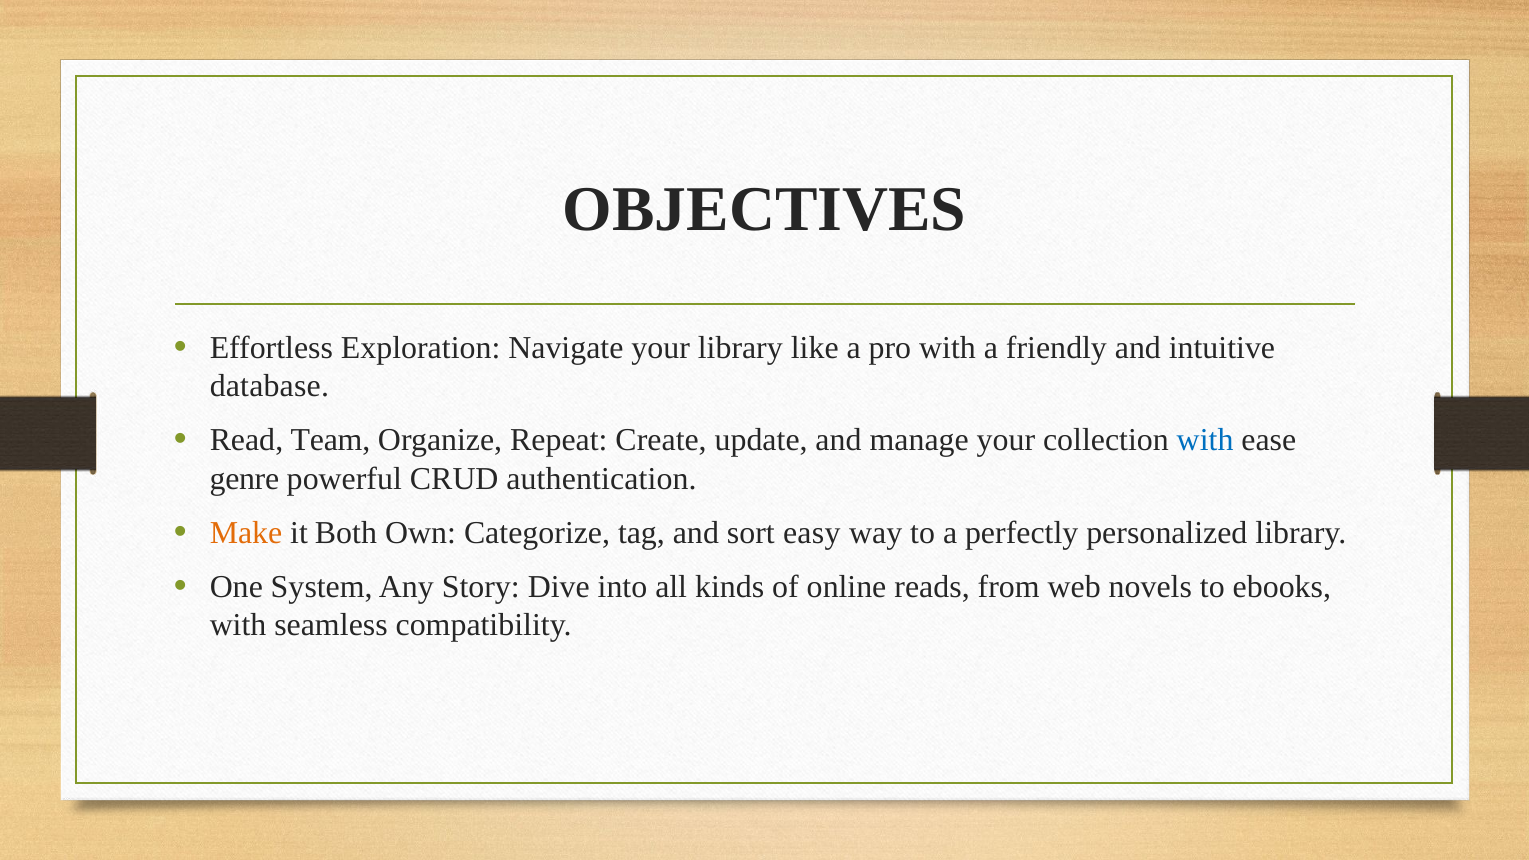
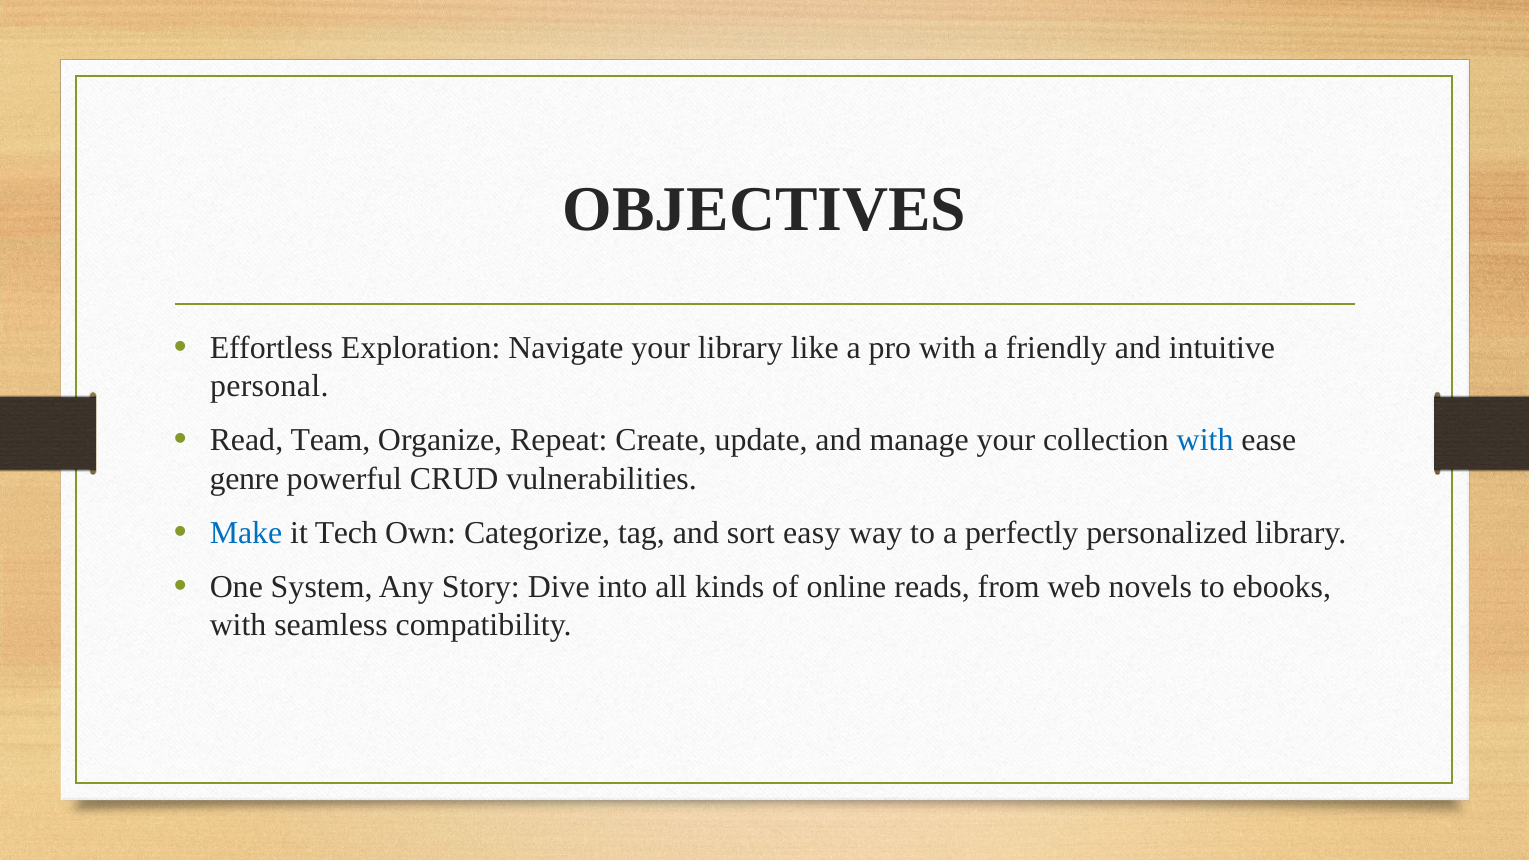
database: database -> personal (269, 386)
authentication: authentication -> vulnerabilities (602, 479)
Make colour: orange -> blue (246, 533)
Both: Both -> Tech (346, 533)
